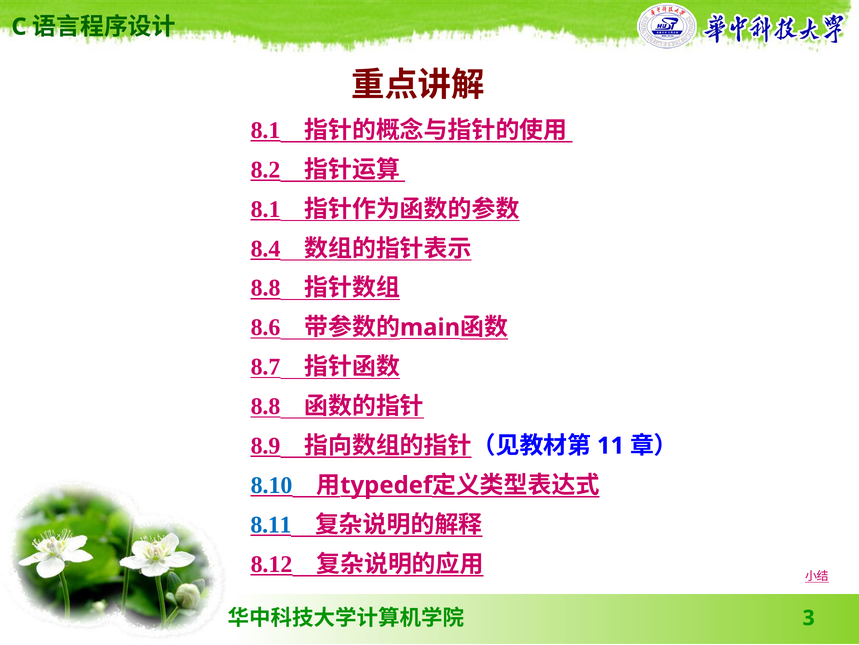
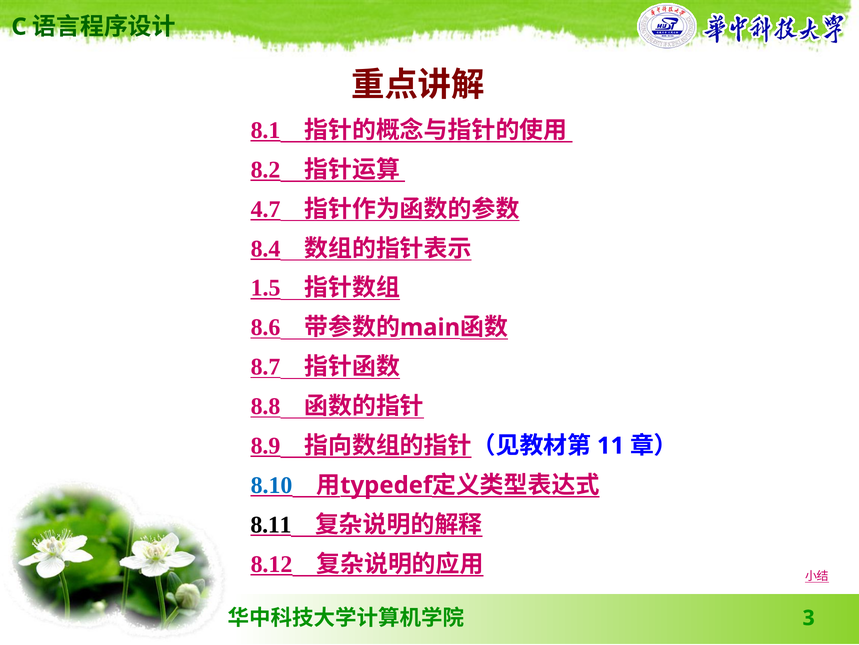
8.1: 8.1 -> 4.7 (266, 209)
8.8: 8.8 -> 1.5 (266, 288)
8.11 colour: blue -> black (271, 524)
